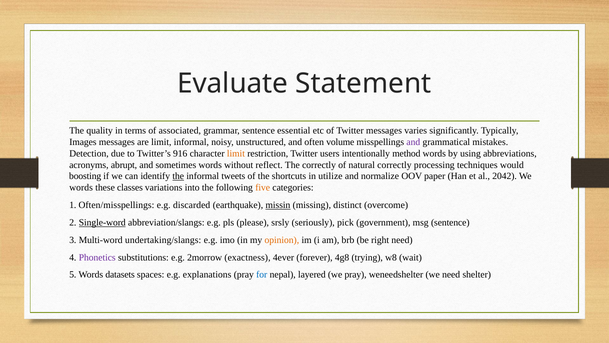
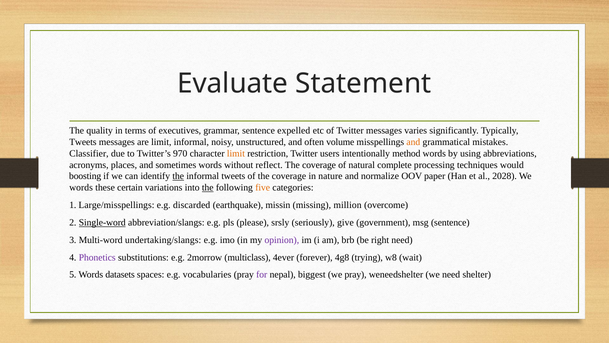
associated: associated -> executives (180, 130)
essential: essential -> expelled (294, 130)
Images: Images -> Tweets (83, 142)
and colour: purple -> orange (413, 142)
Detection: Detection -> Classifier (89, 153)
916: 916 -> 970 (180, 153)
abrupt: abrupt -> places (124, 165)
correctly: correctly -> coverage (319, 165)
natural correctly: correctly -> complete (394, 165)
of the shortcuts: shortcuts -> coverage (289, 176)
utilize: utilize -> nature (330, 176)
2042: 2042 -> 2028 (505, 176)
classes: classes -> certain (130, 188)
the underline: none -> present (208, 188)
Often/misspellings: Often/misspellings -> Large/misspellings (116, 205)
missin underline: present -> none (278, 205)
distinct: distinct -> million (348, 205)
pick: pick -> give (345, 222)
opinion colour: orange -> purple (282, 240)
exactness: exactness -> multiclass (248, 257)
explanations: explanations -> vocabularies (207, 274)
for colour: blue -> purple (262, 274)
layered: layered -> biggest (312, 274)
